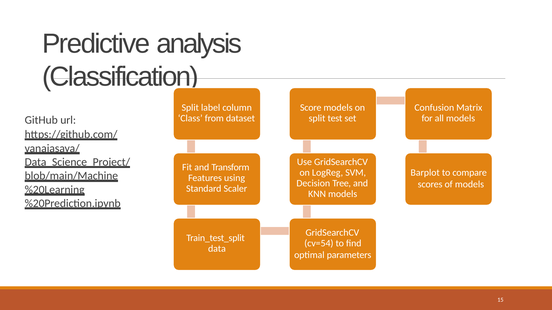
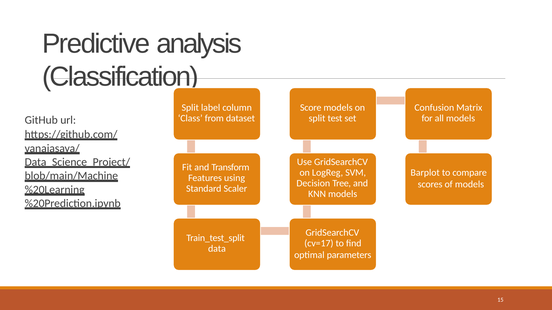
cv=54: cv=54 -> cv=17 (319, 244)
